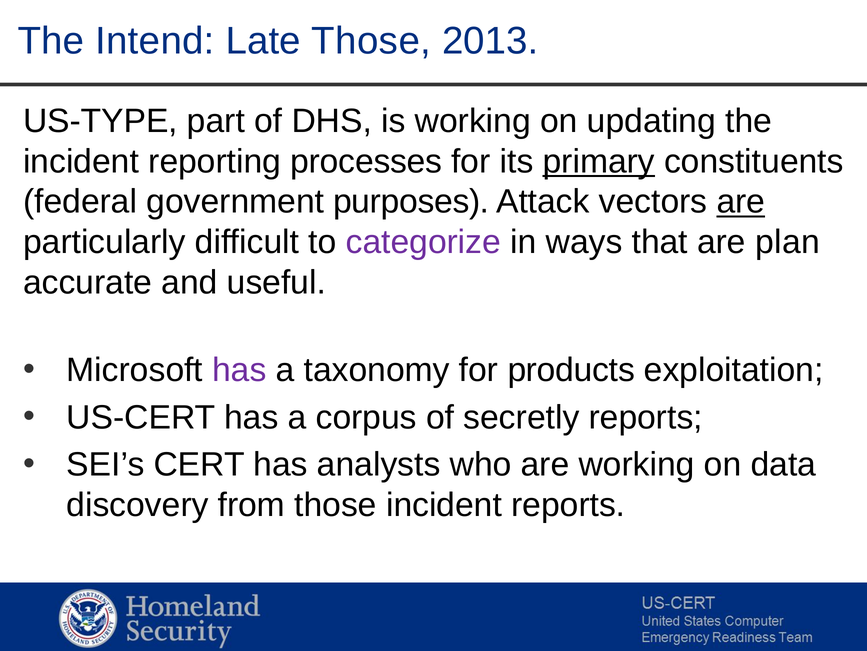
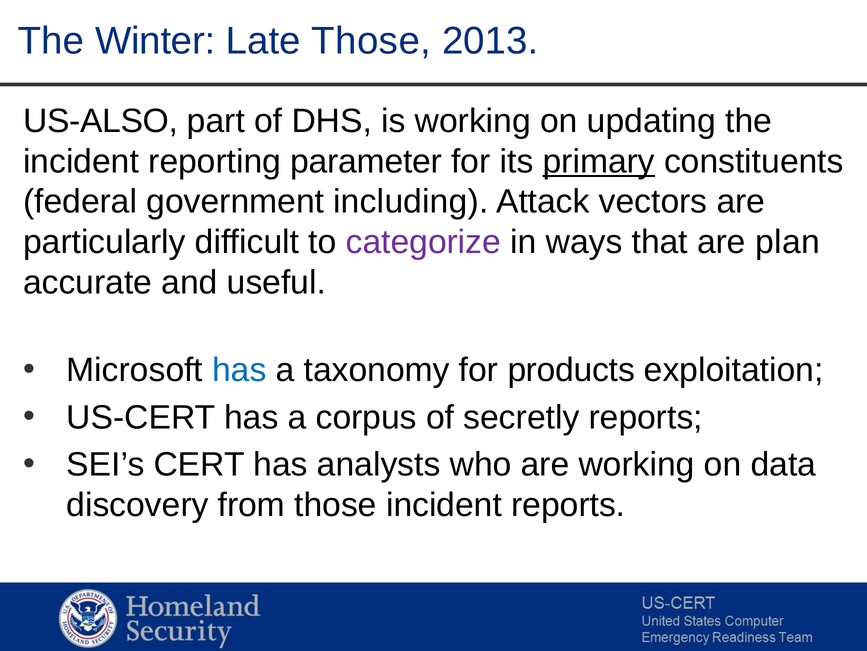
Intend: Intend -> Winter (155, 41)
US-TYPE: US-TYPE -> US-ALSO (101, 121)
processes: processes -> parameter (366, 161)
purposes: purposes -> including (411, 202)
are underline: present -> none (741, 202)
has colour: purple -> blue (239, 370)
